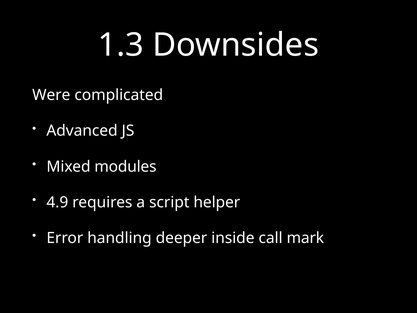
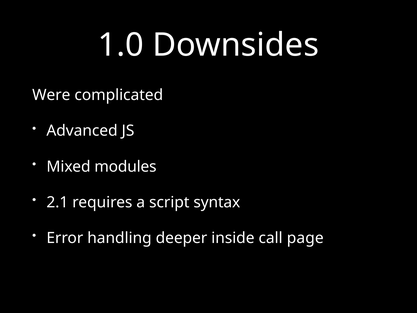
1.3: 1.3 -> 1.0 (121, 45)
4.9: 4.9 -> 2.1 (57, 202)
helper: helper -> syntax (217, 202)
mark: mark -> page (305, 238)
